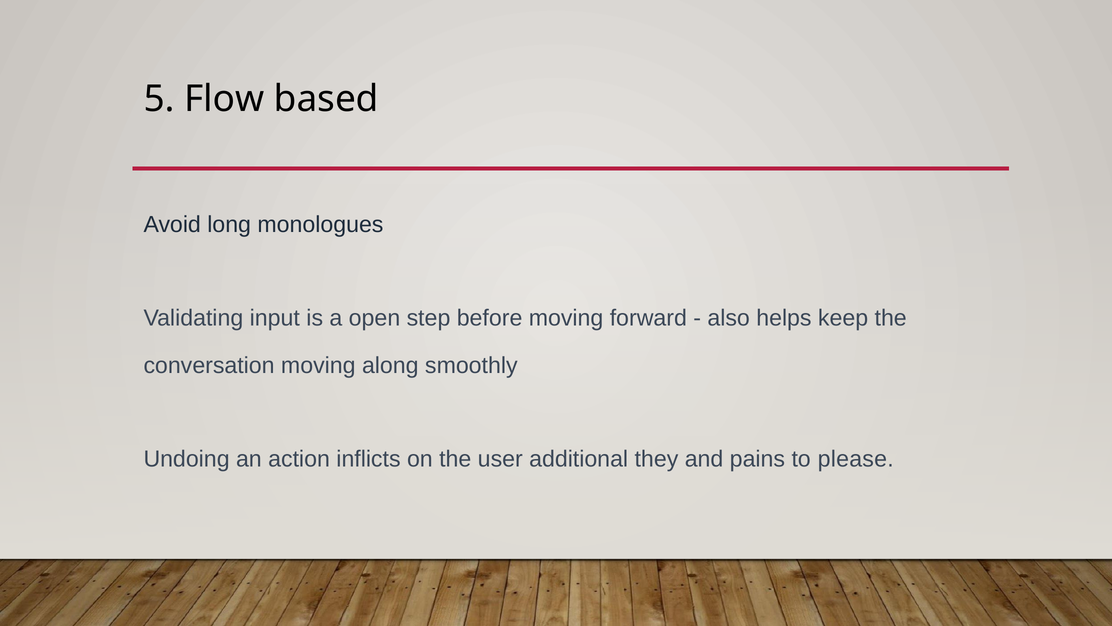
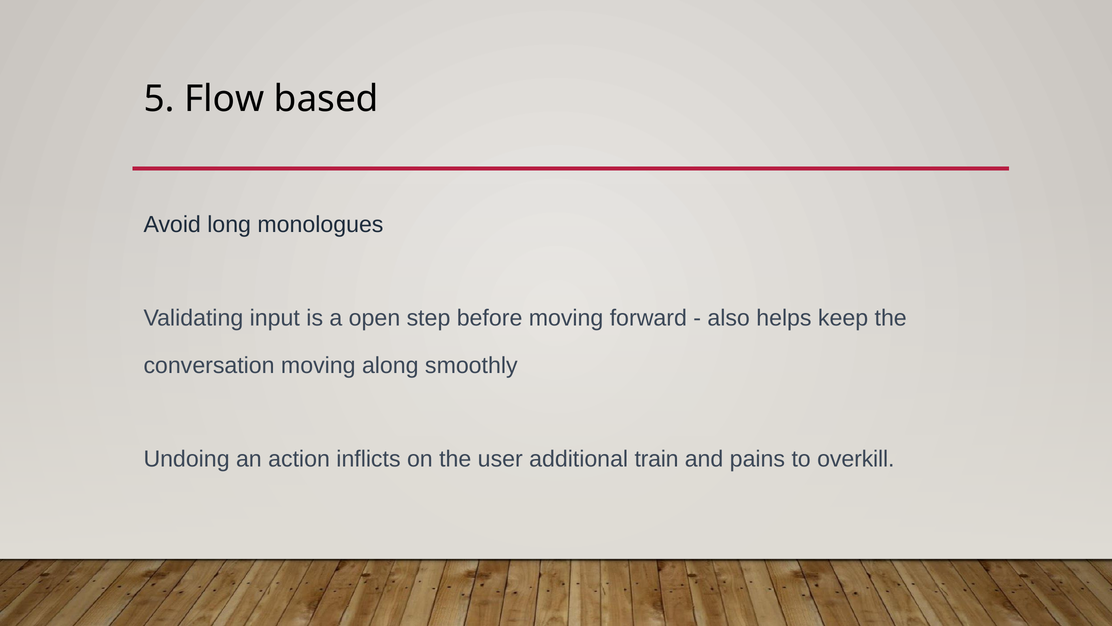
they: they -> train (657, 459)
please: please -> overkill (856, 459)
